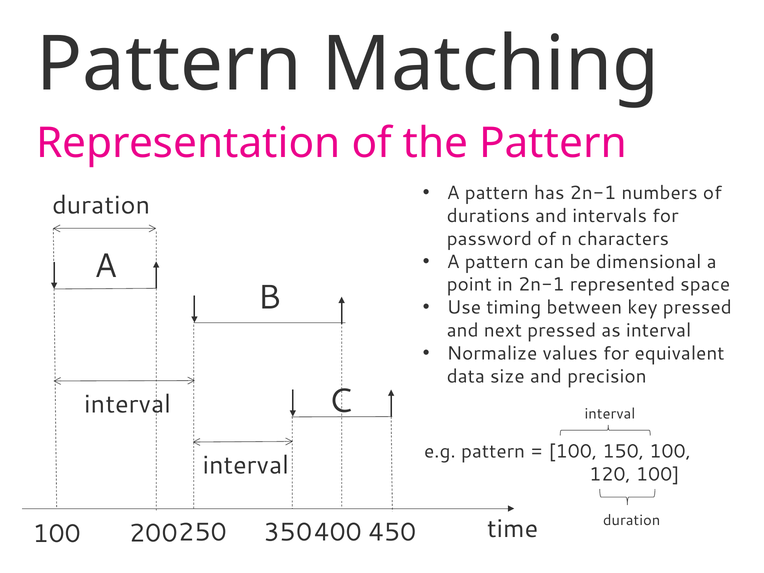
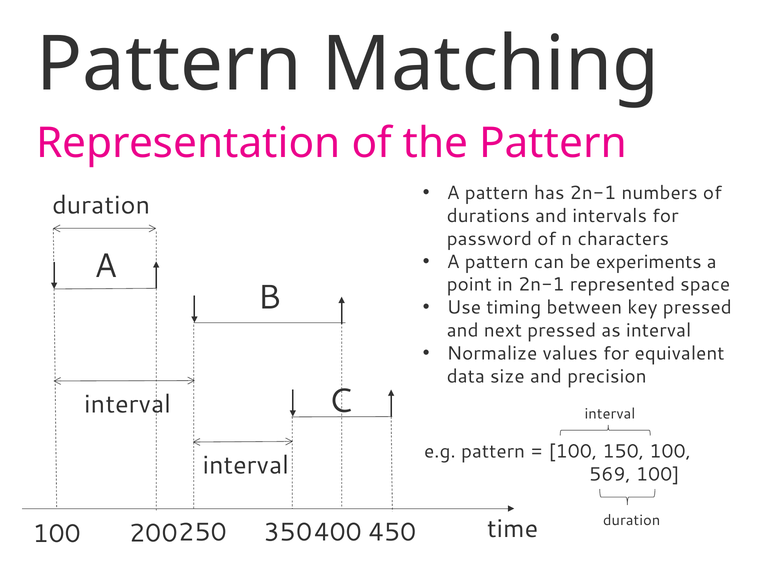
dimensional: dimensional -> experiments (649, 262)
120: 120 -> 569 (610, 475)
